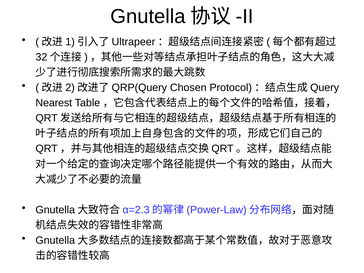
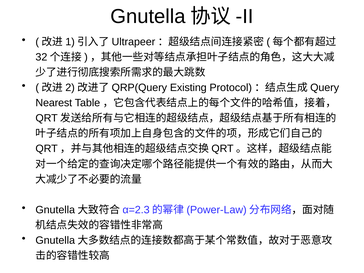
Chosen: Chosen -> Existing (188, 88)
